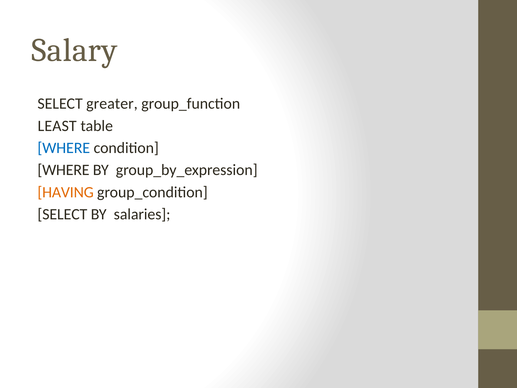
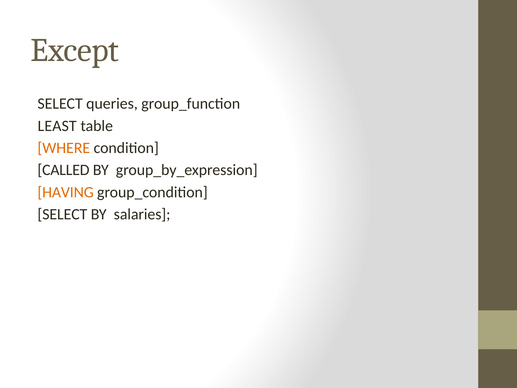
Salary: Salary -> Except (75, 50)
greater: greater -> queries (112, 104)
WHERE colour: blue -> orange (64, 148)
WHERE: WHERE -> CALLED (63, 170)
